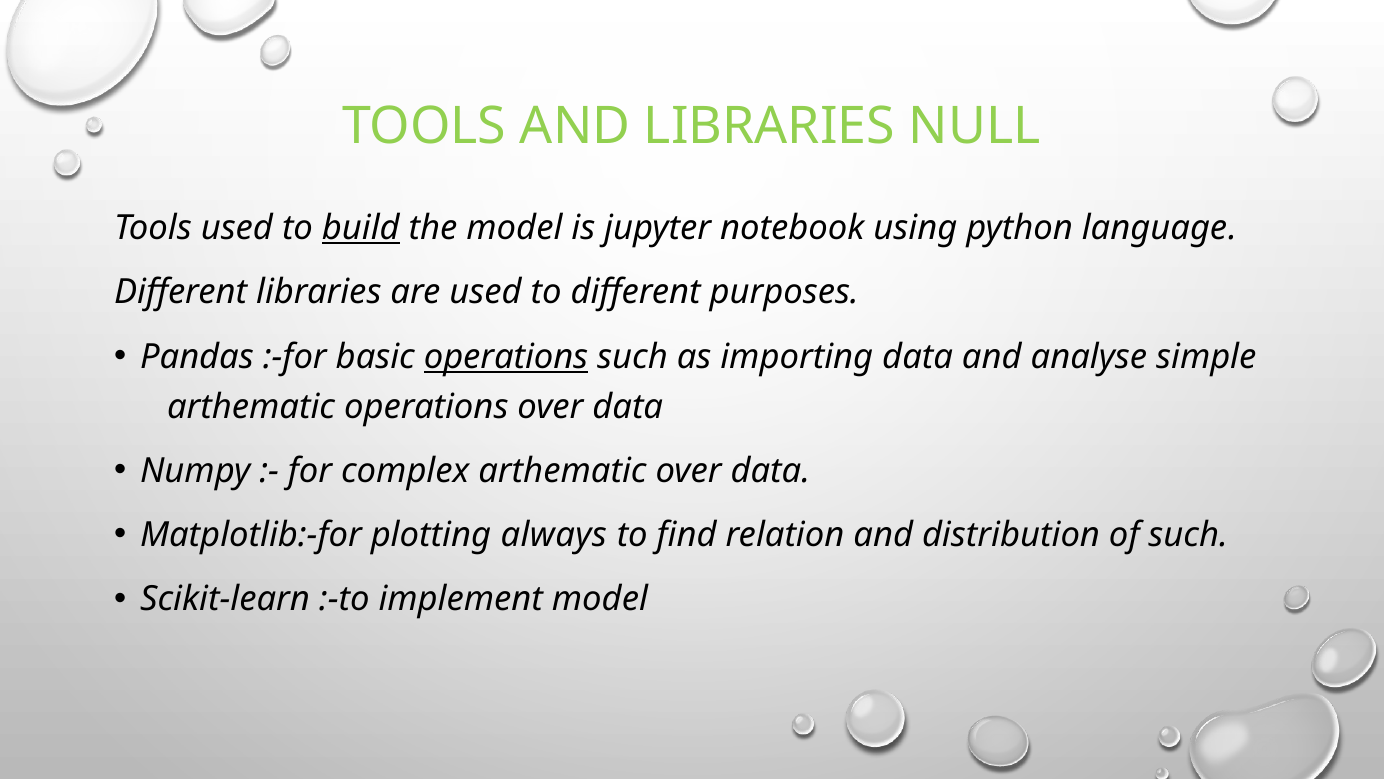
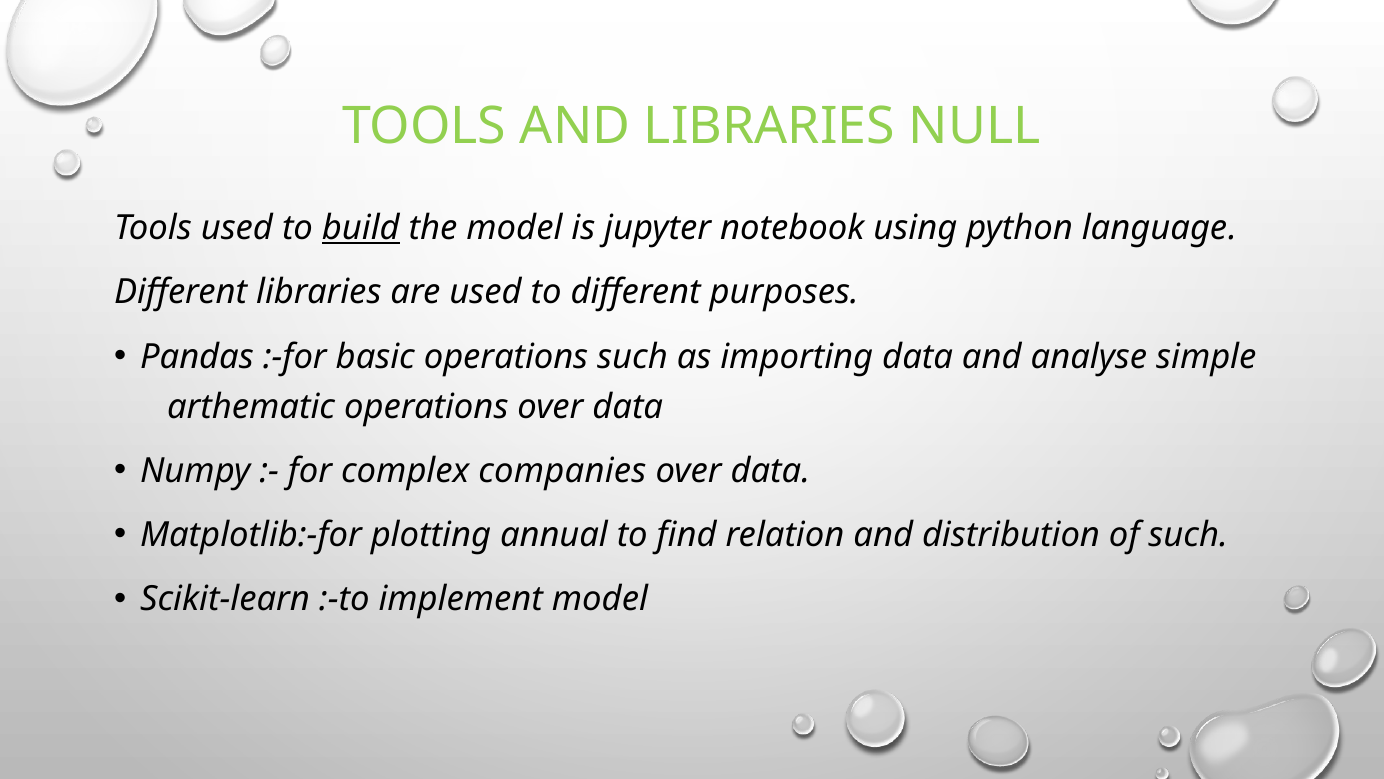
operations underline: present -> none (506, 357)
complex arthematic: arthematic -> companies (562, 471)
always: always -> annual (554, 535)
